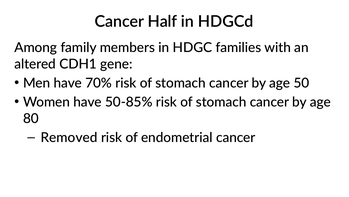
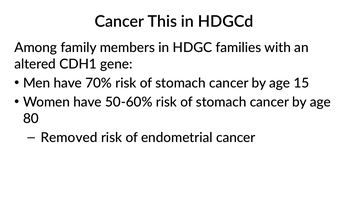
Half: Half -> This (162, 22)
50: 50 -> 15 (301, 83)
50-85%: 50-85% -> 50-60% (129, 102)
